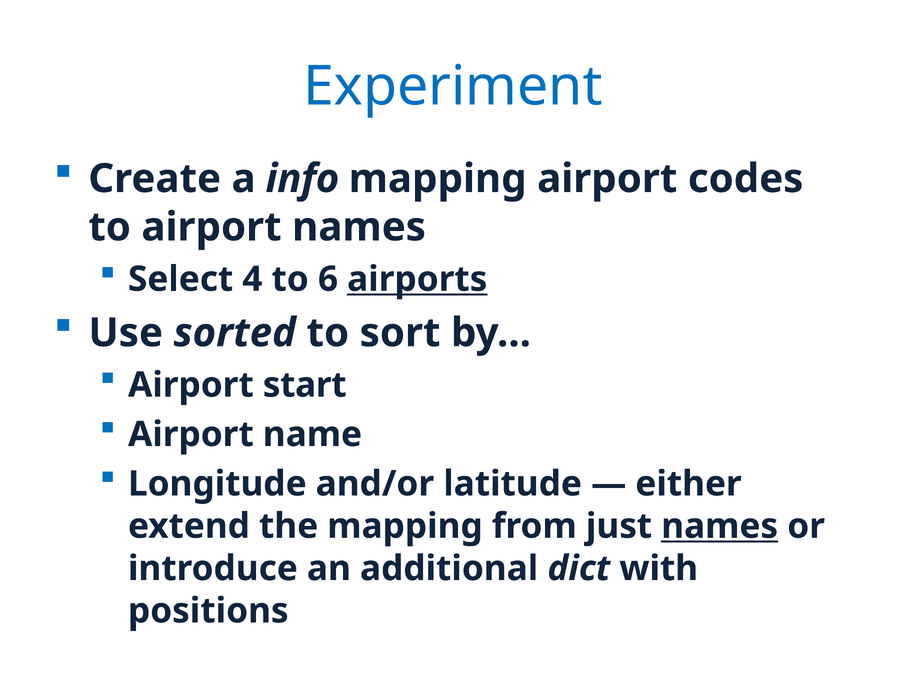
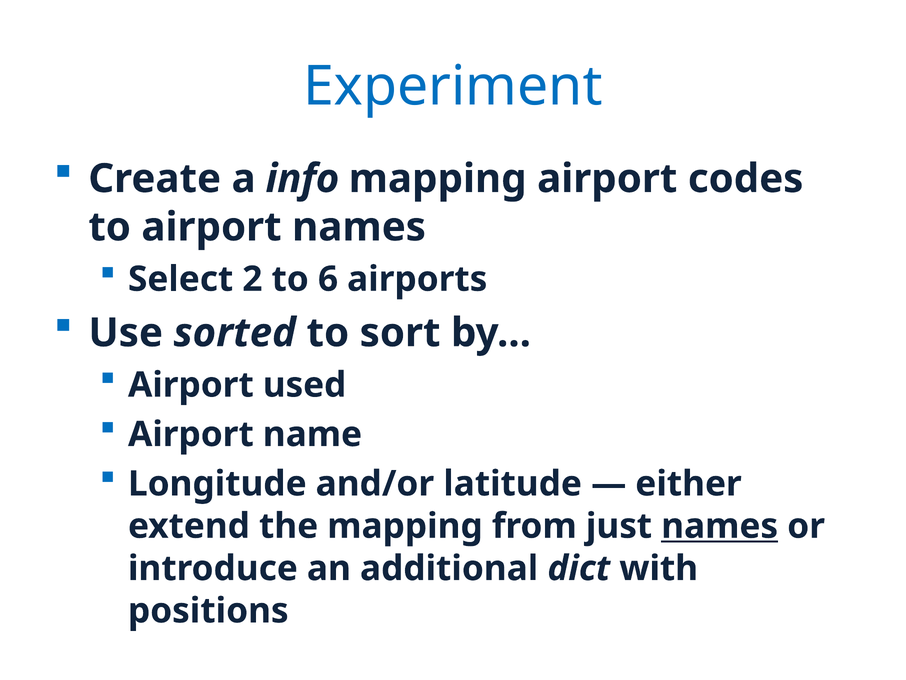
4: 4 -> 2 (252, 279)
airports underline: present -> none (417, 279)
start: start -> used (305, 385)
